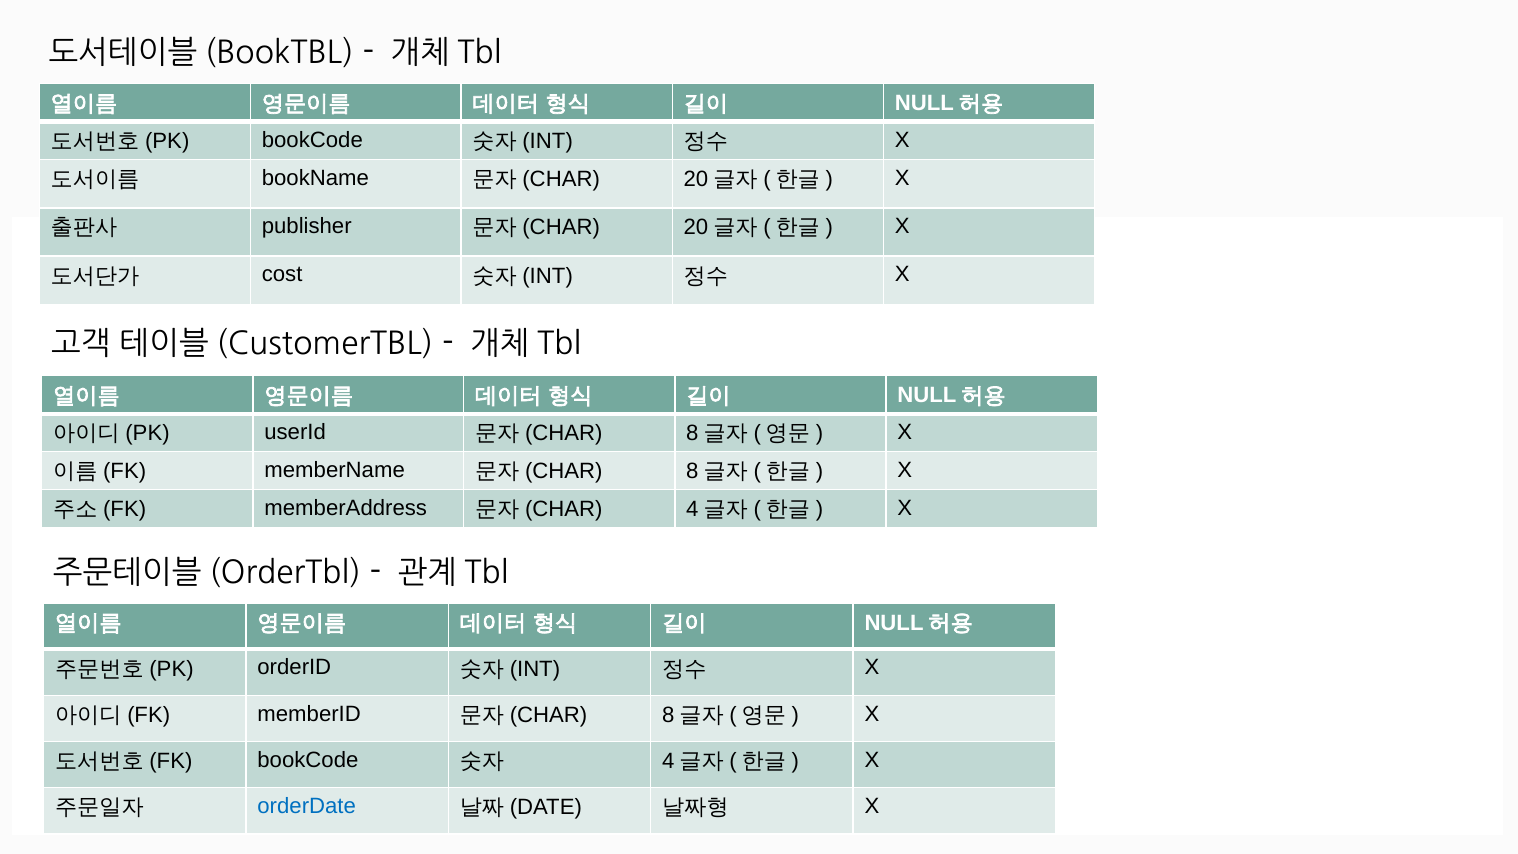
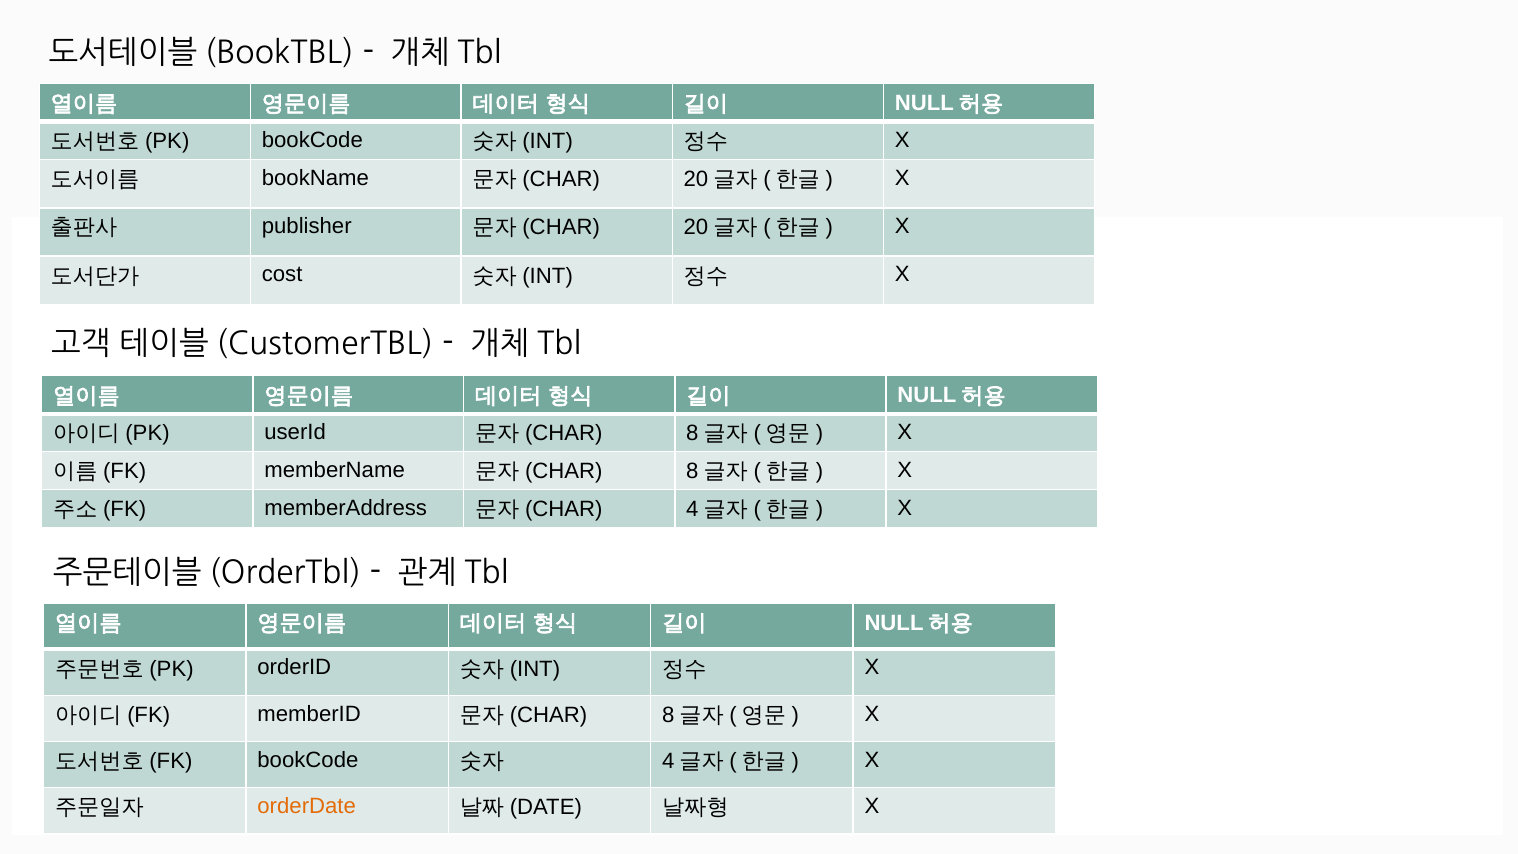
orderDate colour: blue -> orange (307, 806)
